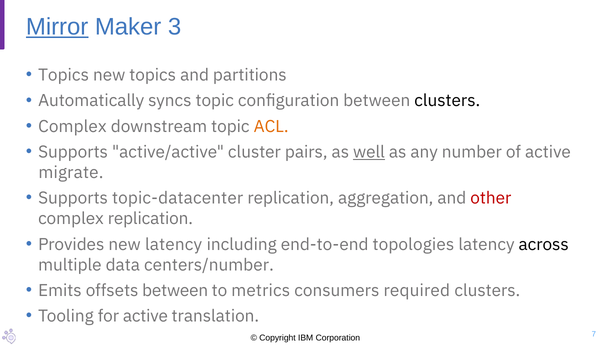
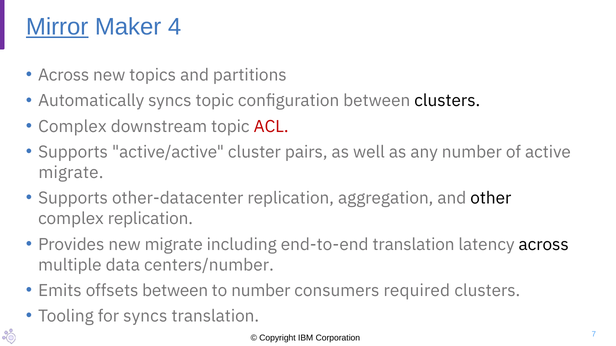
3: 3 -> 4 (175, 27)
Topics: Topics -> Across (64, 75)
ACL colour: orange -> red (271, 127)
well underline: present -> none (369, 152)
topic-datacenter: topic-datacenter -> other-datacenter (178, 199)
other colour: red -> black (491, 199)
new latency: latency -> migrate (174, 245)
end-to-end topologies: topologies -> translation (414, 245)
to metrics: metrics -> number (261, 291)
for active: active -> syncs (145, 317)
